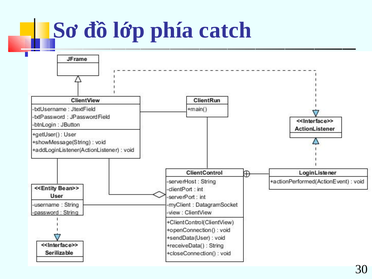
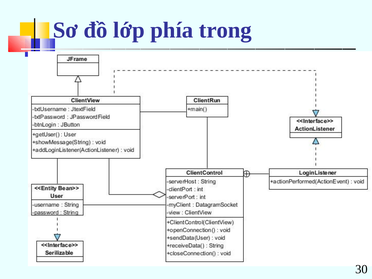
catch: catch -> trong (225, 30)
